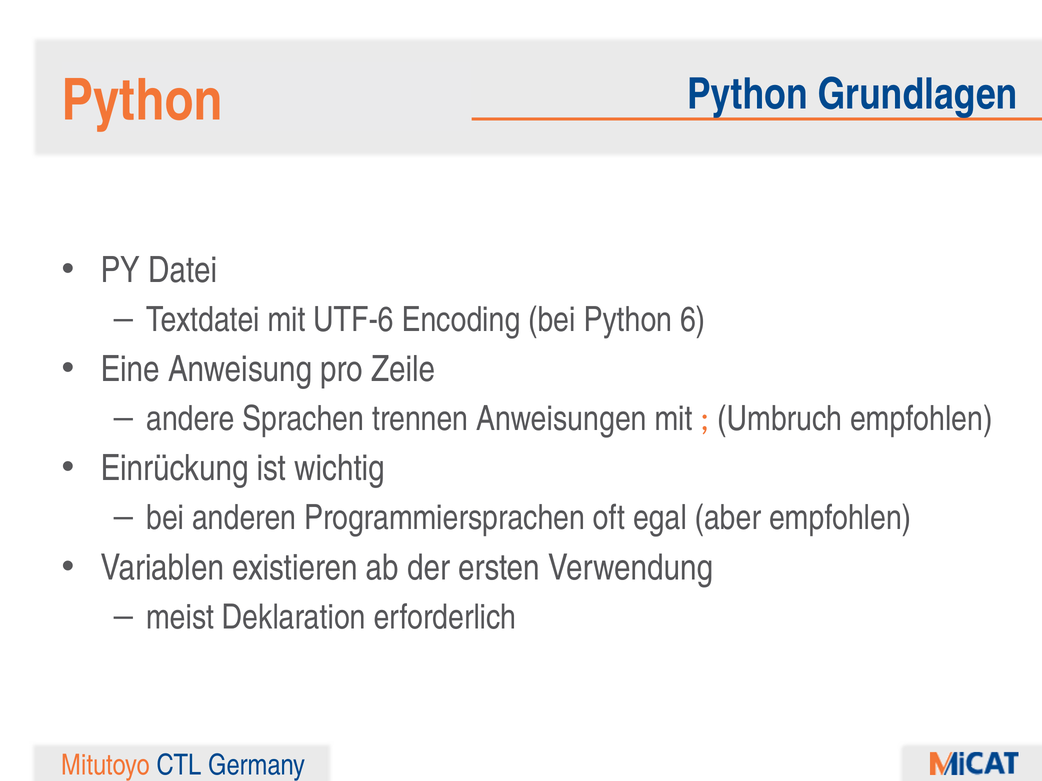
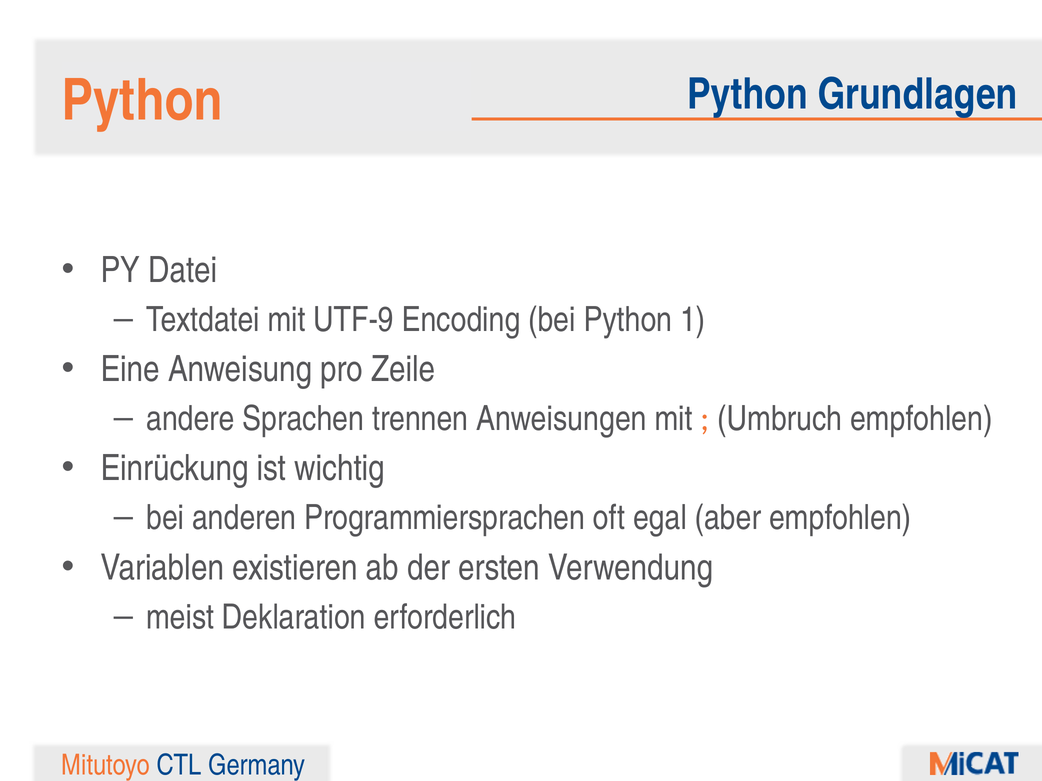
UTF-6: UTF-6 -> UTF-9 (354, 320)
6: 6 -> 1 (693, 320)
